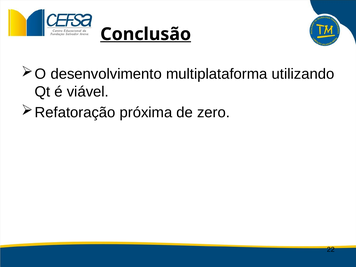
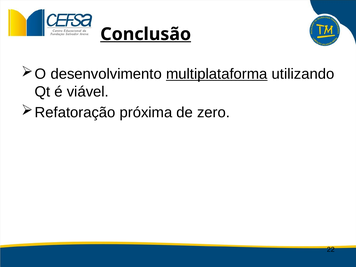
multiplataforma underline: none -> present (217, 74)
